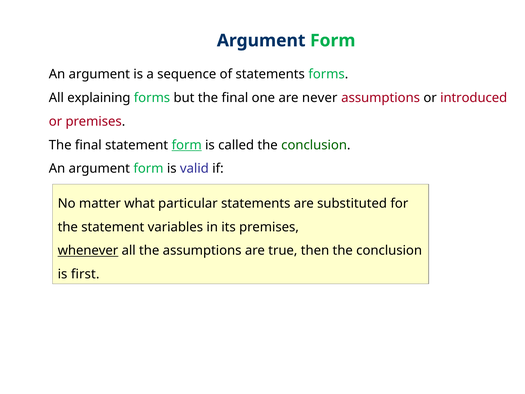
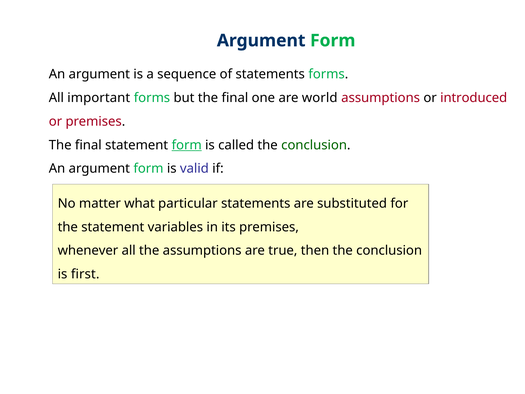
explaining: explaining -> important (99, 98)
never: never -> world (320, 98)
whenever underline: present -> none (88, 251)
